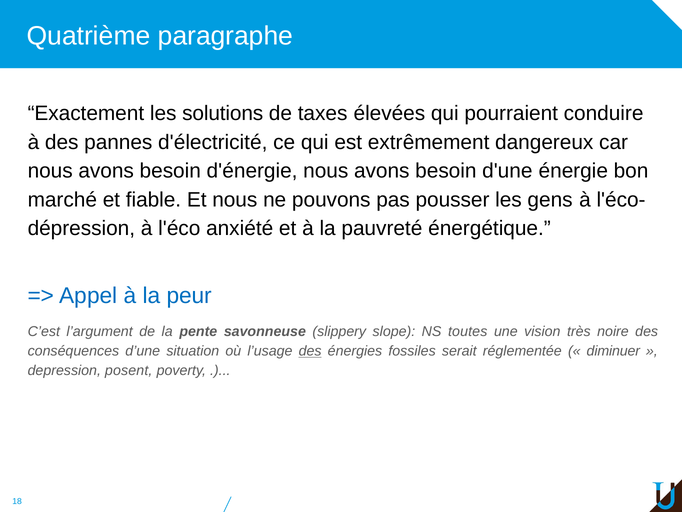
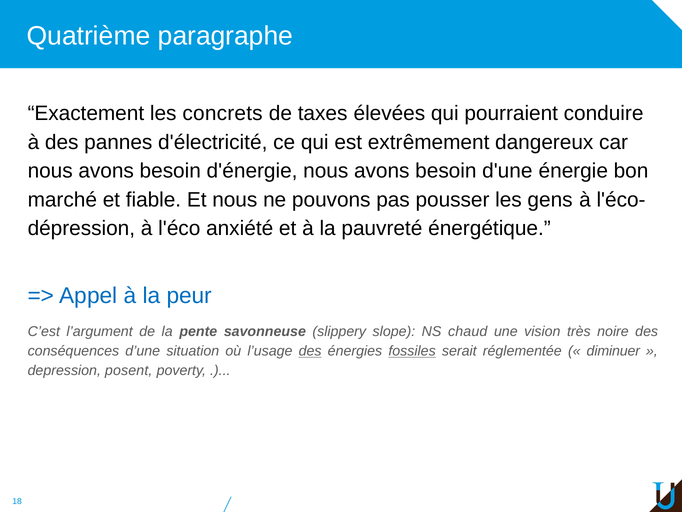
solutions: solutions -> concrets (223, 113)
toutes: toutes -> chaud (468, 331)
fossiles underline: none -> present (412, 351)
